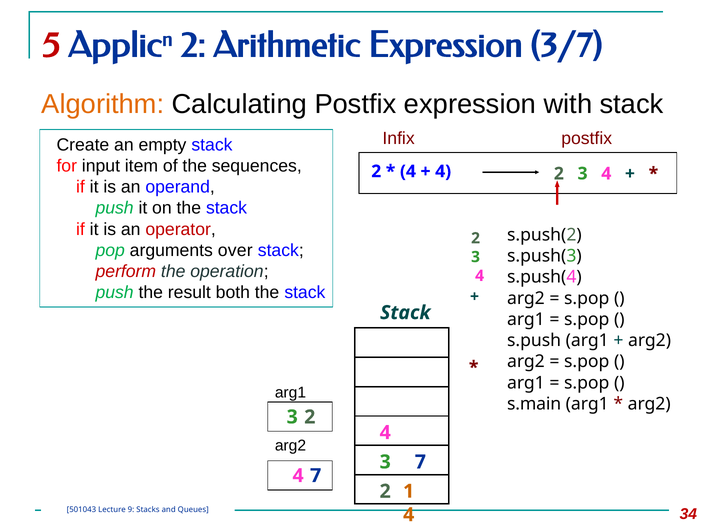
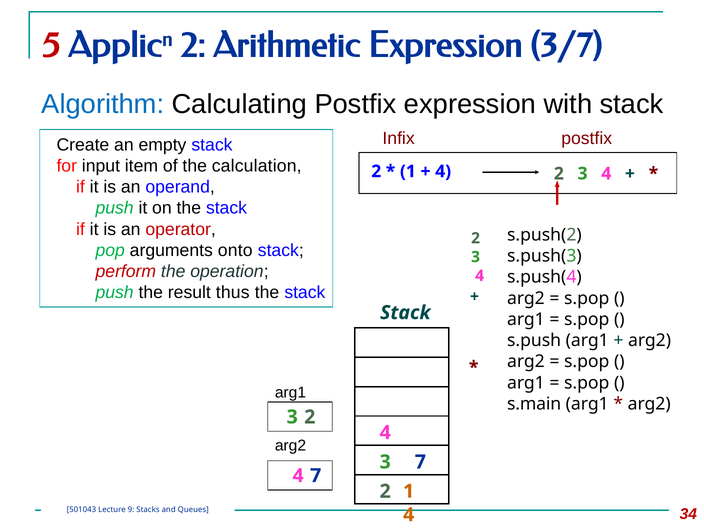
Algorithm colour: orange -> blue (103, 104)
sequences: sequences -> calculation (257, 166)
4: 4 -> 1 (408, 171)
over: over -> onto (235, 250)
both: both -> thus (233, 293)
